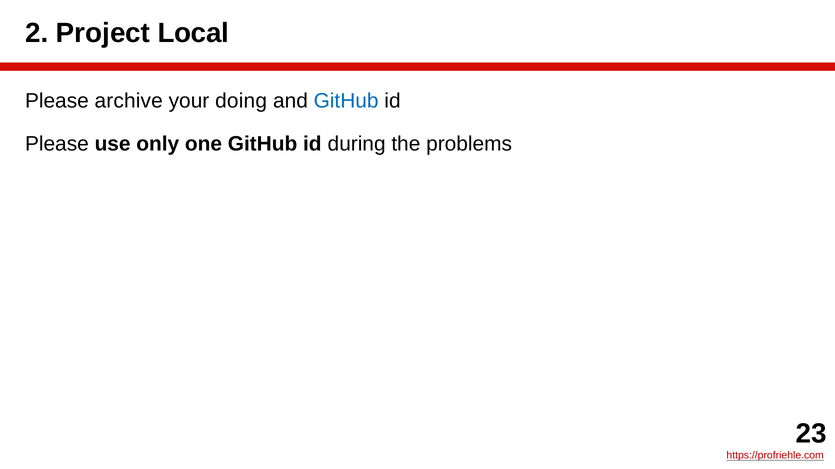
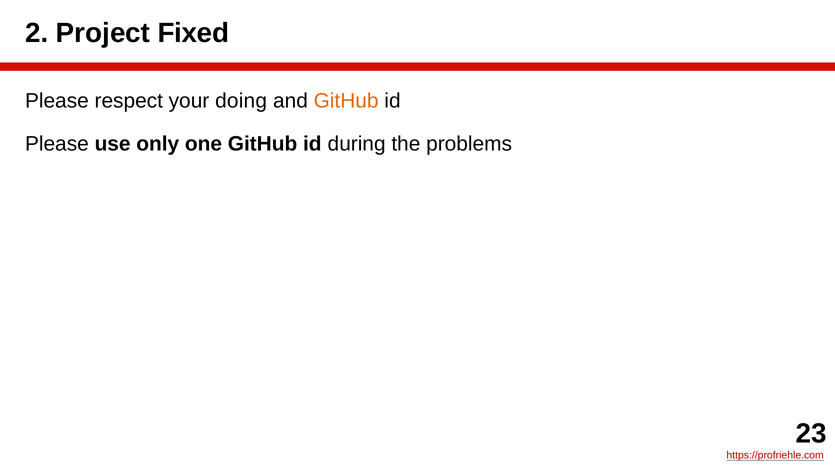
Local: Local -> Fixed (193, 33)
archive: archive -> respect (129, 101)
GitHub colour: blue -> orange (346, 101)
